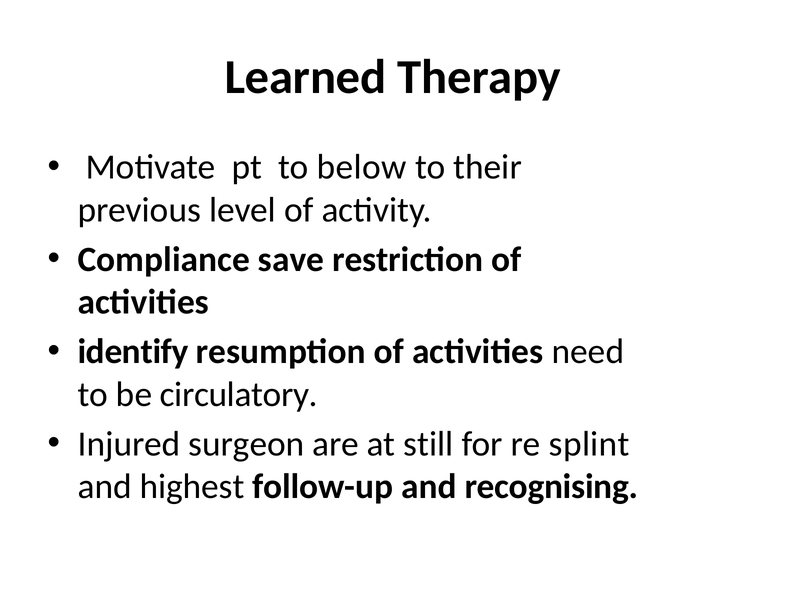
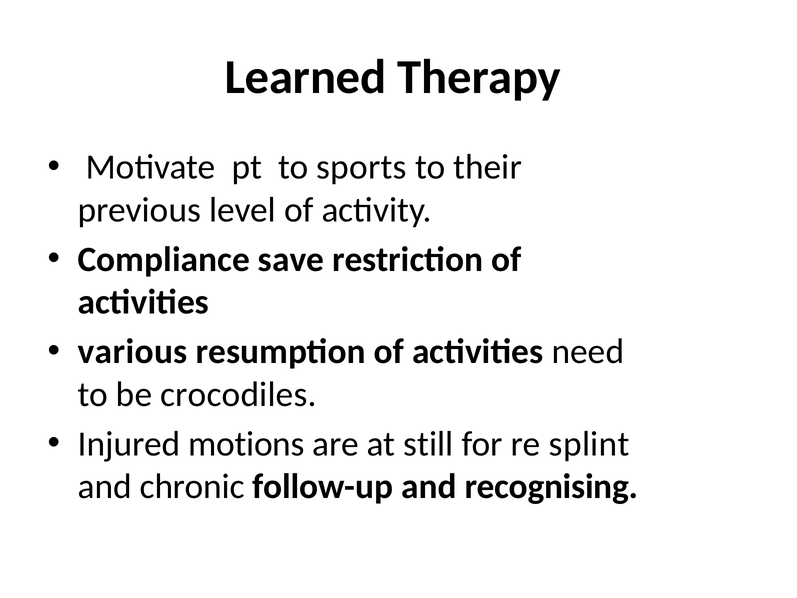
below: below -> sports (362, 167)
identify: identify -> various (133, 352)
circulatory: circulatory -> crocodiles (238, 394)
surgeon: surgeon -> motions (246, 444)
highest: highest -> chronic (192, 486)
